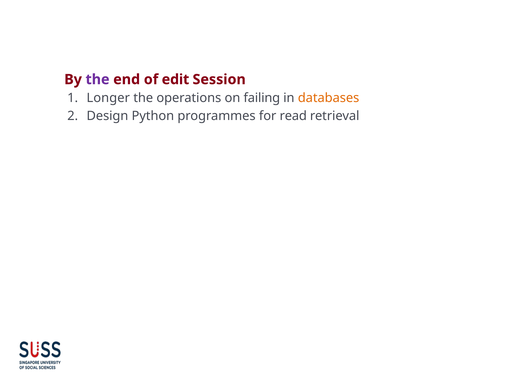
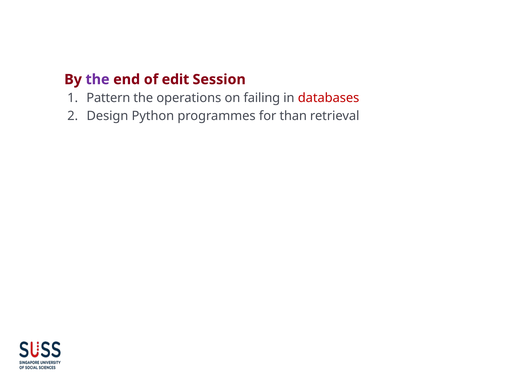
Longer: Longer -> Pattern (108, 98)
databases colour: orange -> red (329, 98)
read: read -> than (293, 116)
